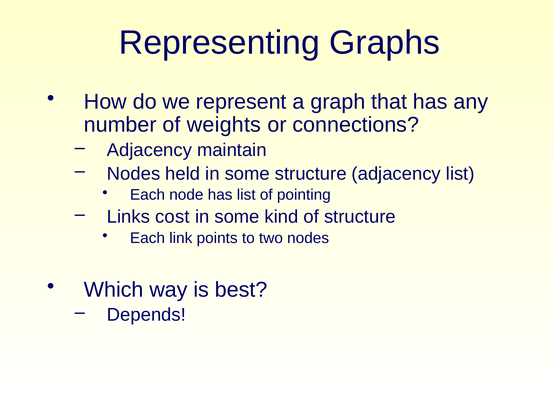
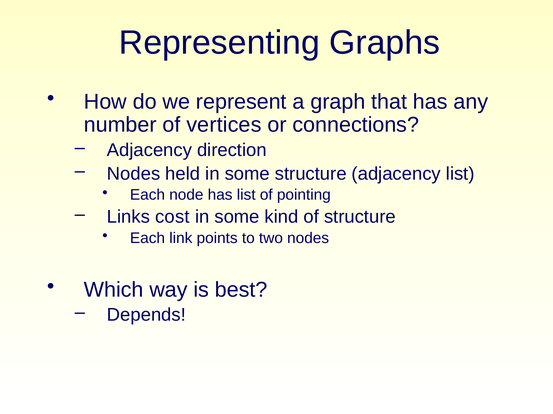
weights: weights -> vertices (224, 125)
maintain: maintain -> direction (232, 150)
